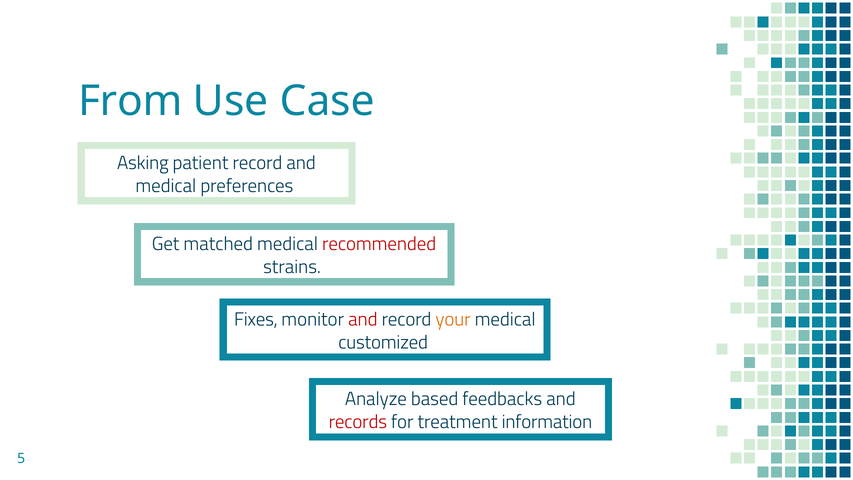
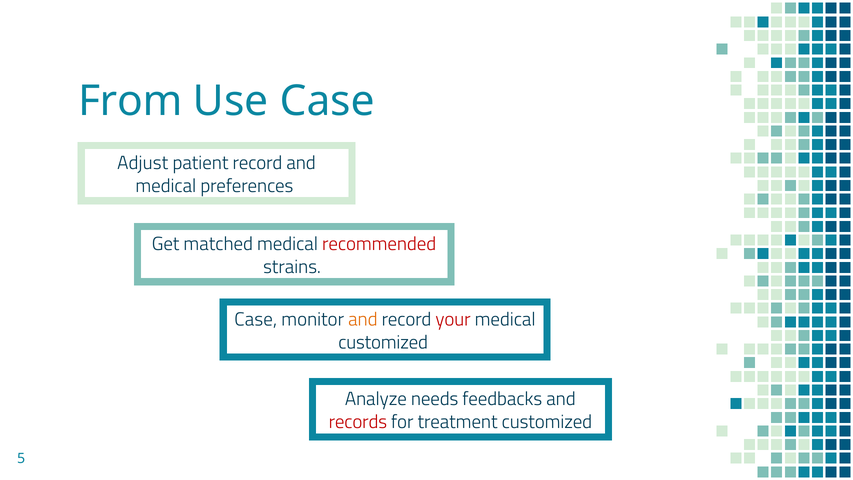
Asking: Asking -> Adjust (143, 163)
Fixes: Fixes -> Case (256, 319)
and colour: red -> orange (363, 319)
your colour: orange -> red (453, 319)
based: based -> needs (435, 399)
treatment information: information -> customized (547, 422)
